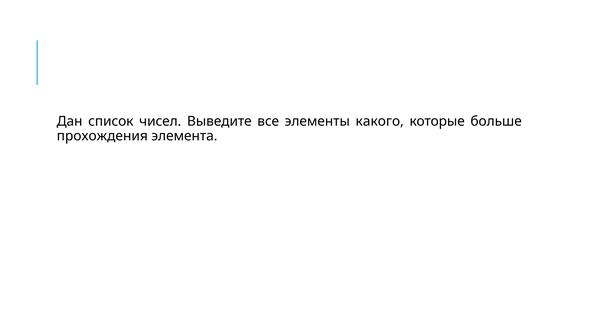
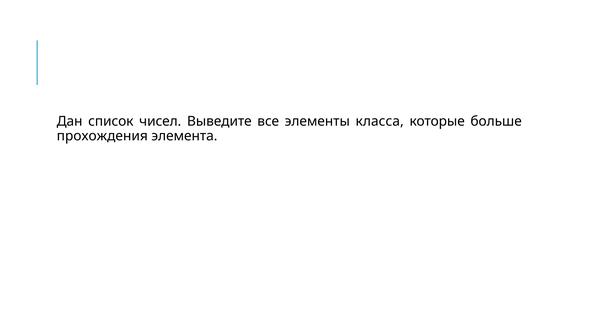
какого: какого -> класса (380, 121)
